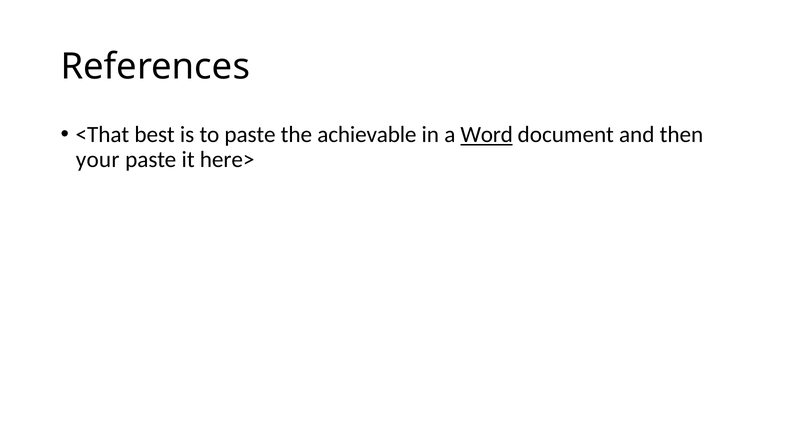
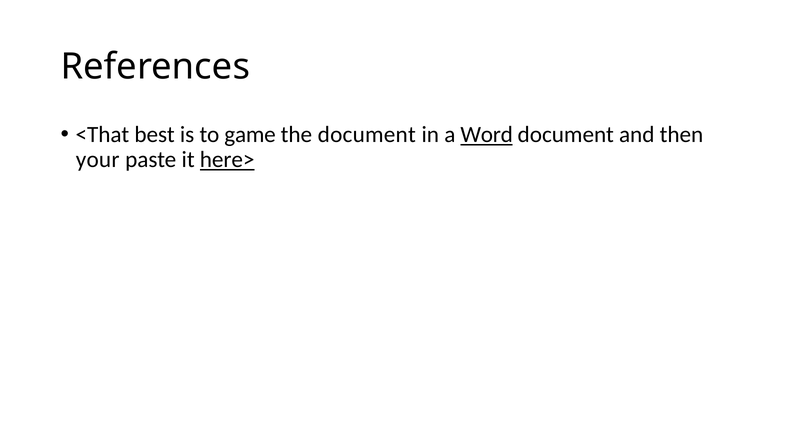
to paste: paste -> game (250, 135)
the achievable: achievable -> document (367, 135)
here> underline: none -> present (227, 160)
